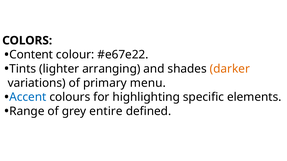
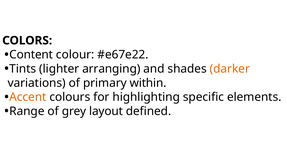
menu: menu -> within (148, 83)
Accent colour: blue -> orange (28, 97)
entire: entire -> layout (106, 111)
